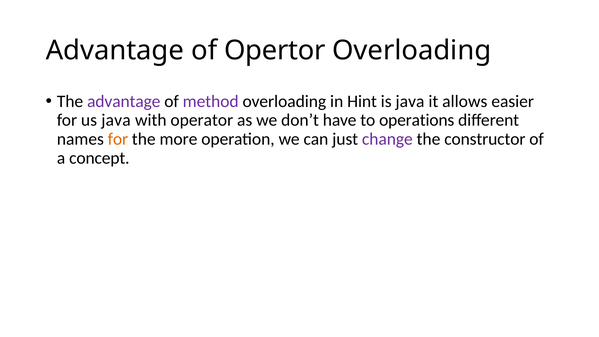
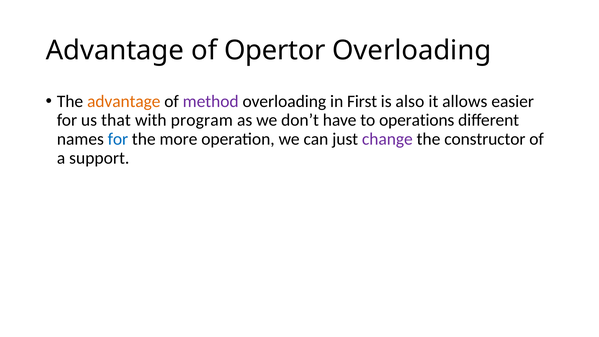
advantage colour: purple -> orange (124, 101)
Hint: Hint -> First (362, 101)
is java: java -> also (410, 101)
us java: java -> that (116, 120)
operator: operator -> program (202, 120)
for colour: orange -> blue (118, 139)
concept: concept -> support (99, 158)
